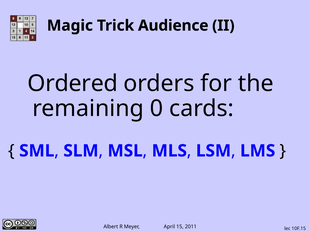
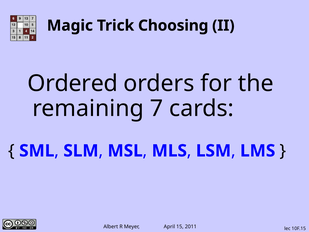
Audience: Audience -> Choosing (173, 26)
0: 0 -> 7 (157, 108)
